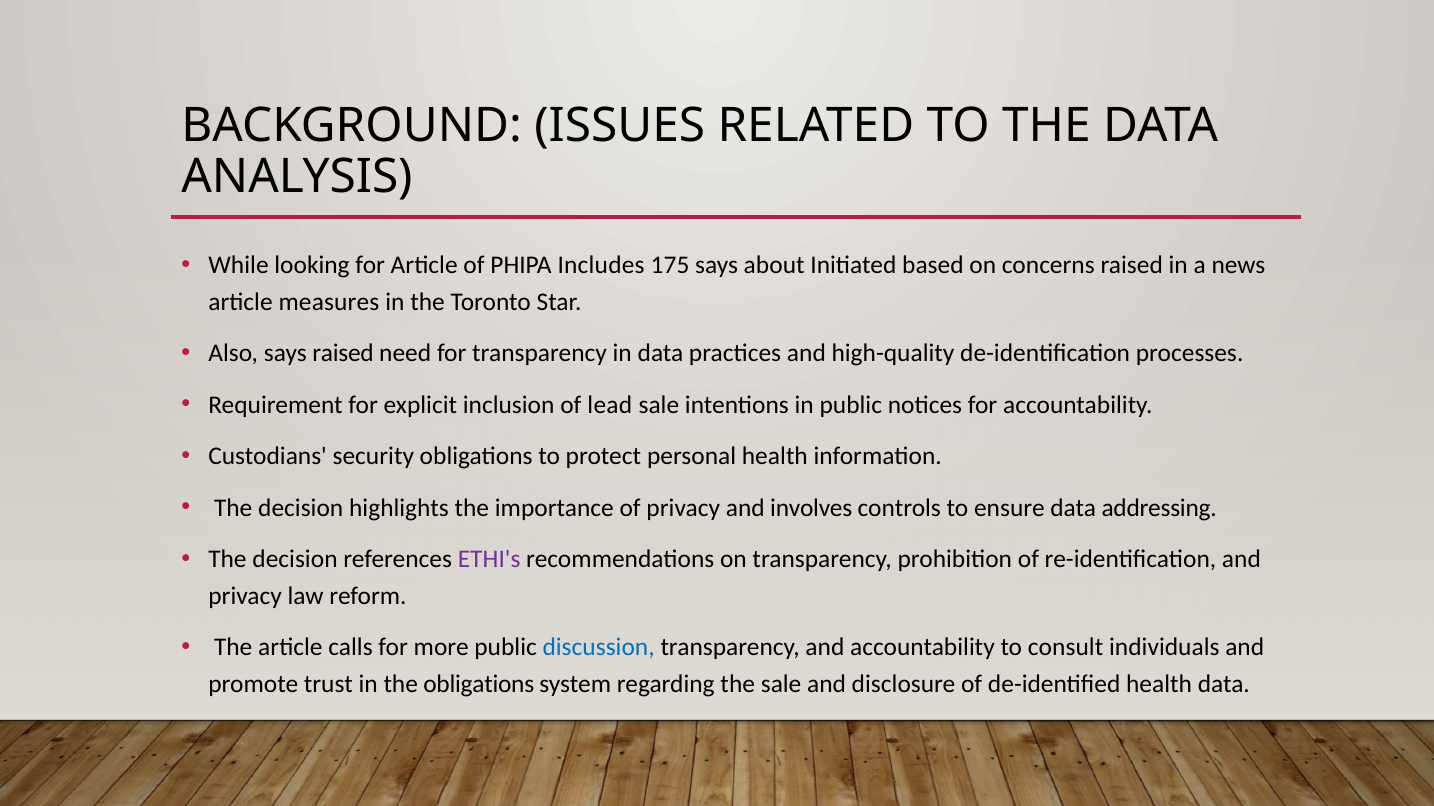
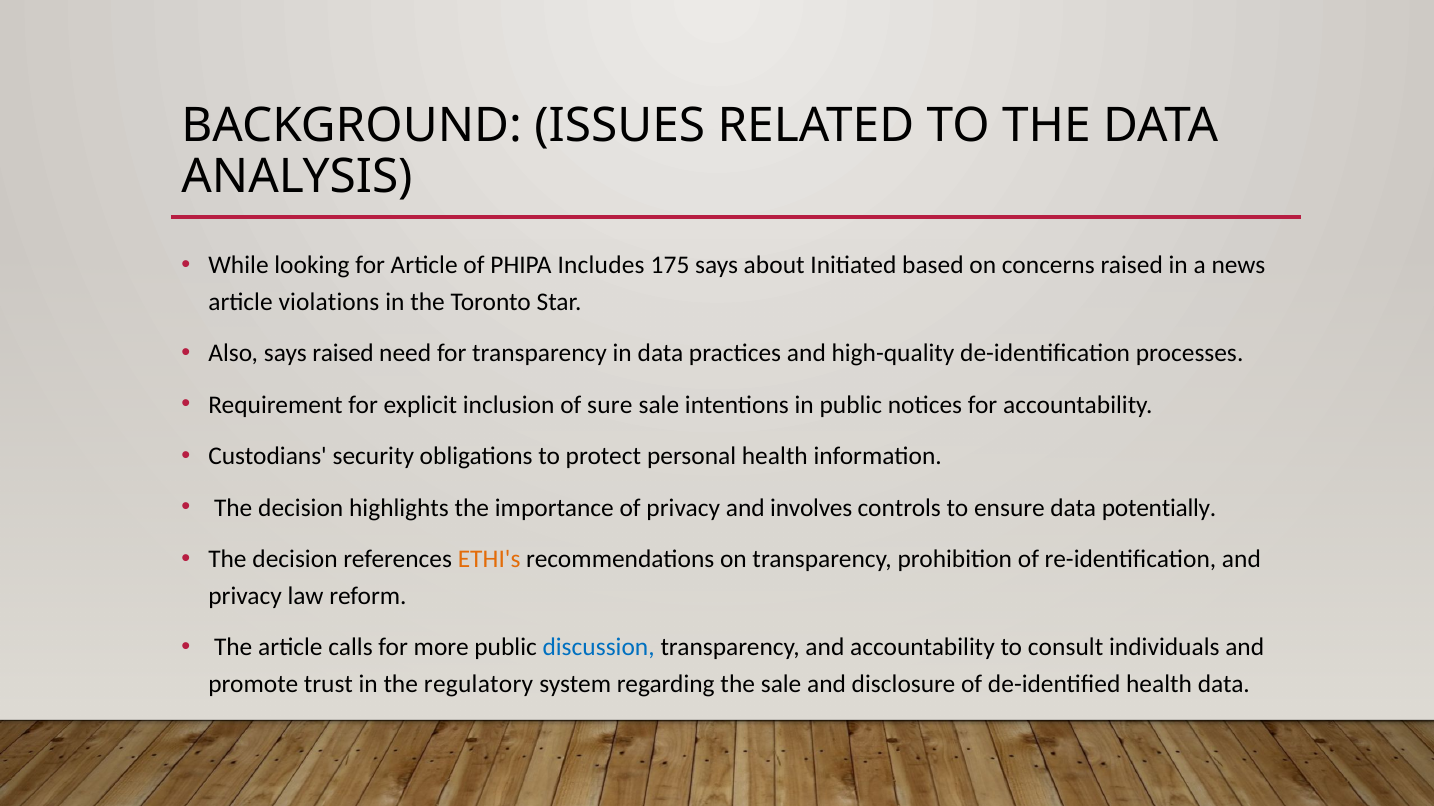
measures: measures -> violations (329, 302)
lead: lead -> sure (610, 405)
addressing: addressing -> potentially (1159, 508)
ETHI's colour: purple -> orange (489, 560)
the obligations: obligations -> regulatory (479, 685)
